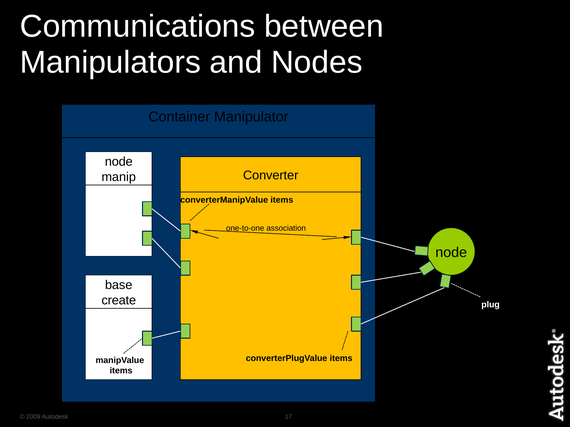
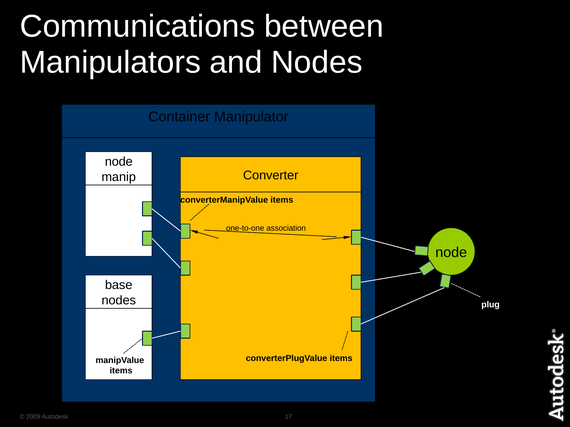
create: create -> nodes (119, 301)
